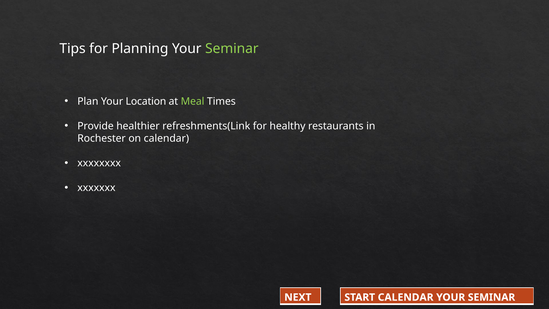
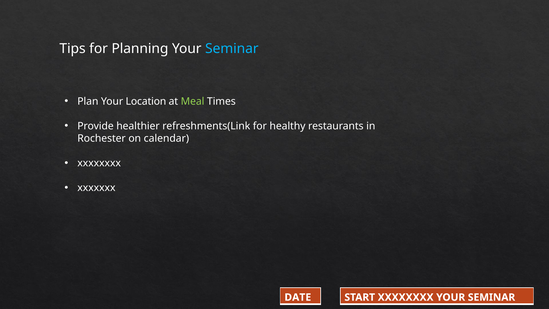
Seminar colour: light green -> light blue (232, 49)
NEXT: NEXT -> DATE (298, 297)
START CALENDAR: CALENDAR -> XXXXXXXX (406, 297)
